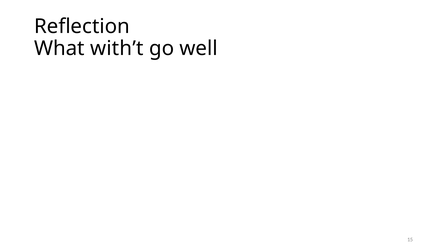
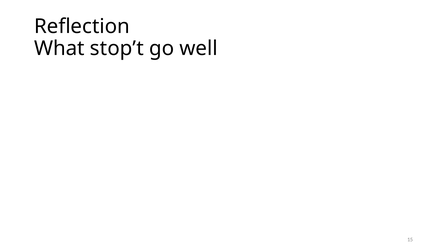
with’t: with’t -> stop’t (117, 49)
